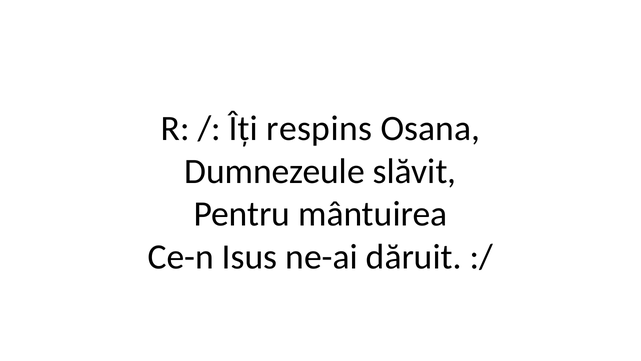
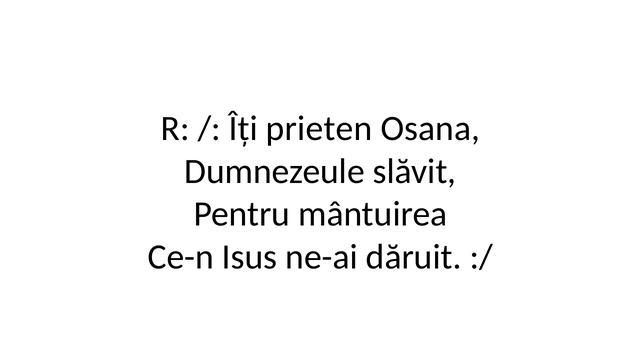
respins: respins -> prieten (319, 128)
